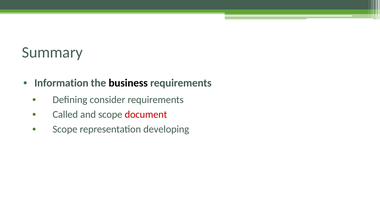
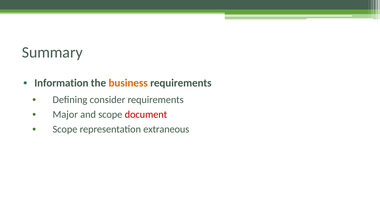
business colour: black -> orange (128, 83)
Called: Called -> Major (65, 114)
developing: developing -> extraneous (166, 129)
